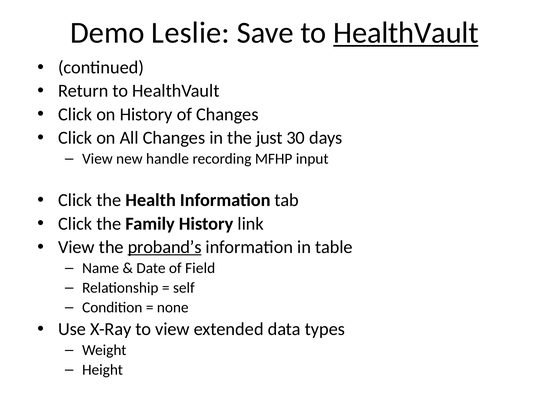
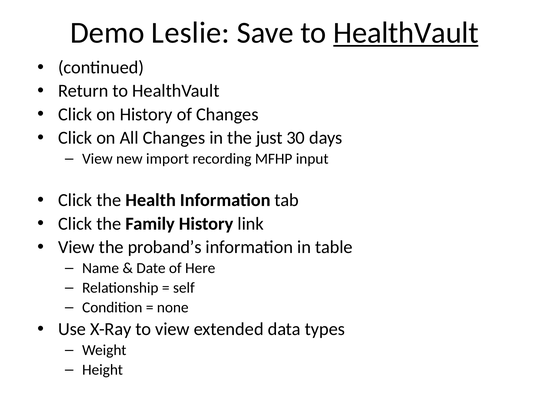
handle: handle -> import (167, 159)
proband’s underline: present -> none (165, 247)
Field: Field -> Here (200, 268)
